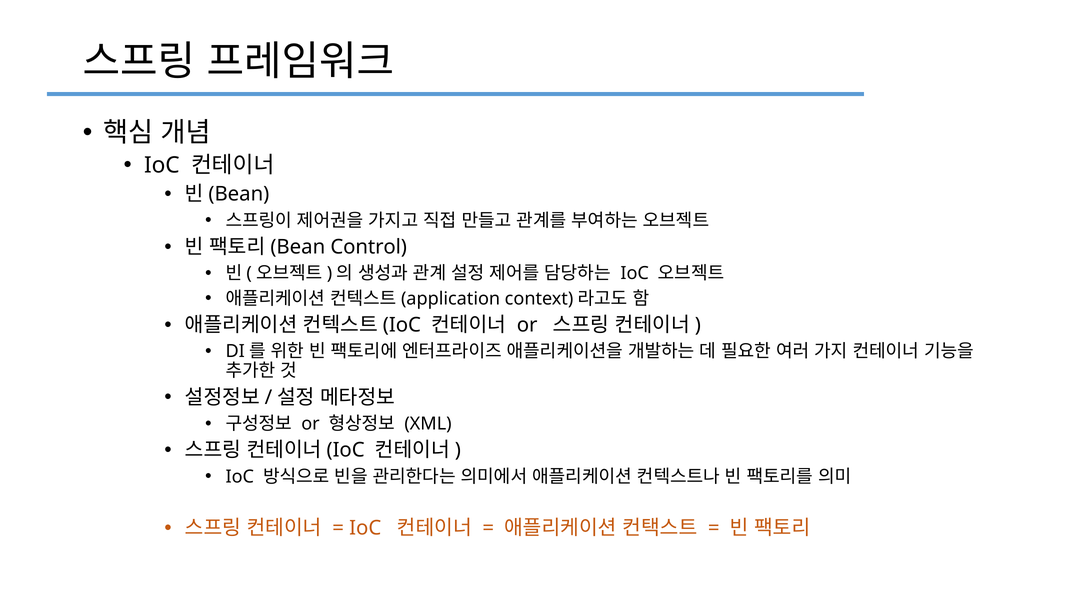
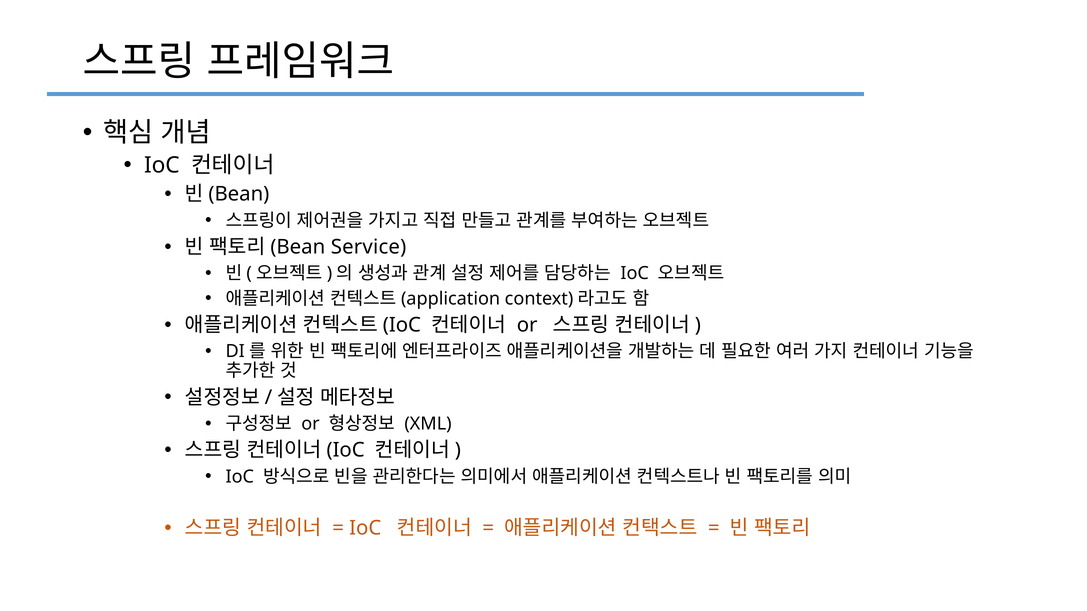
Control: Control -> Service (369, 247)
